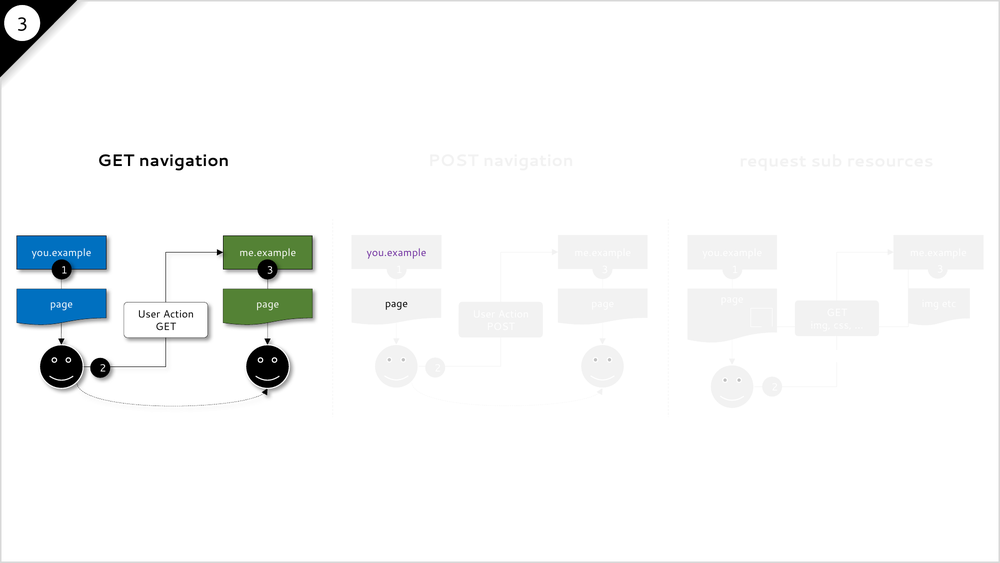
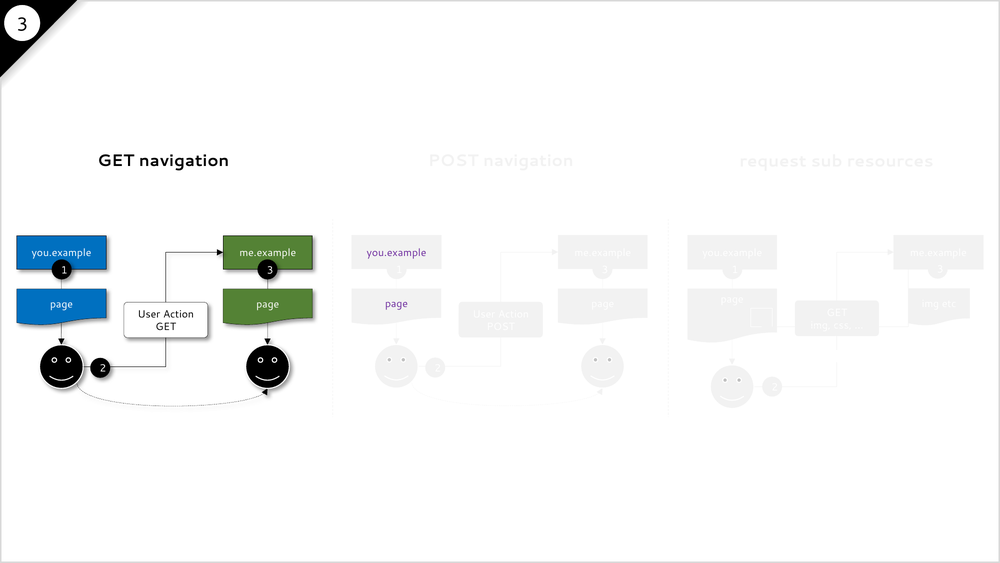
page colour: black -> purple (396, 304)
